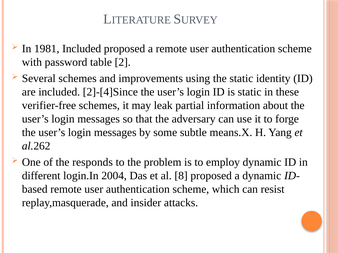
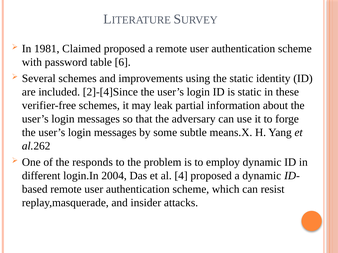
1981 Included: Included -> Claimed (82, 49)
2: 2 -> 6 (123, 62)
8: 8 -> 4 (181, 176)
